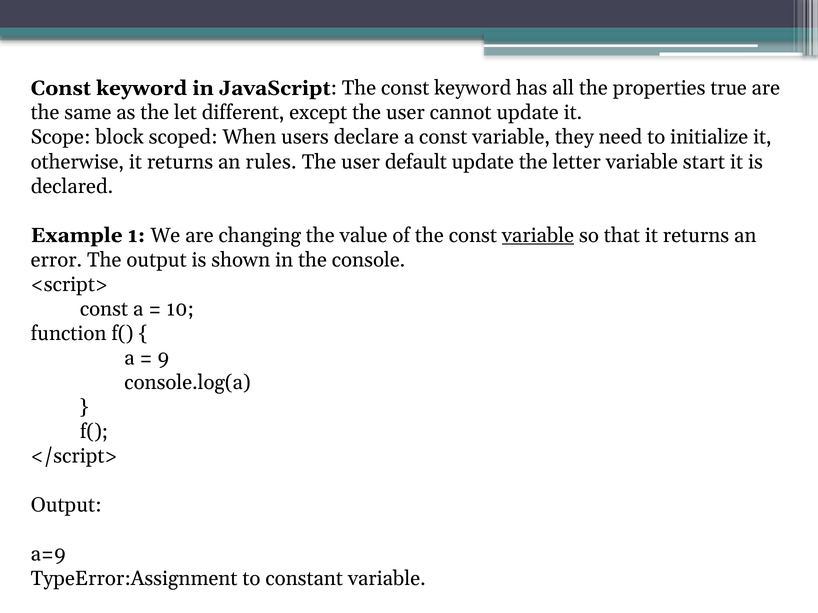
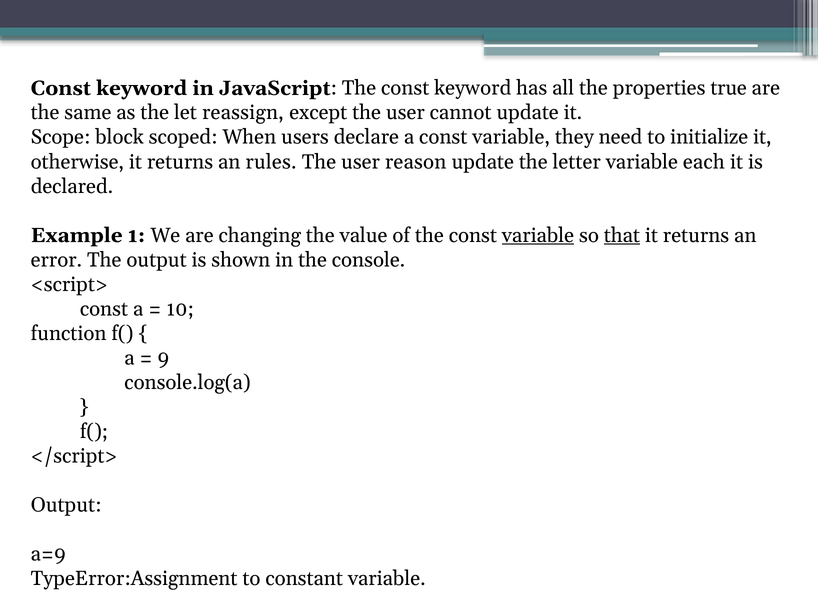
different: different -> reassign (243, 113)
default: default -> reason (416, 162)
start: start -> each (704, 162)
that underline: none -> present (622, 236)
